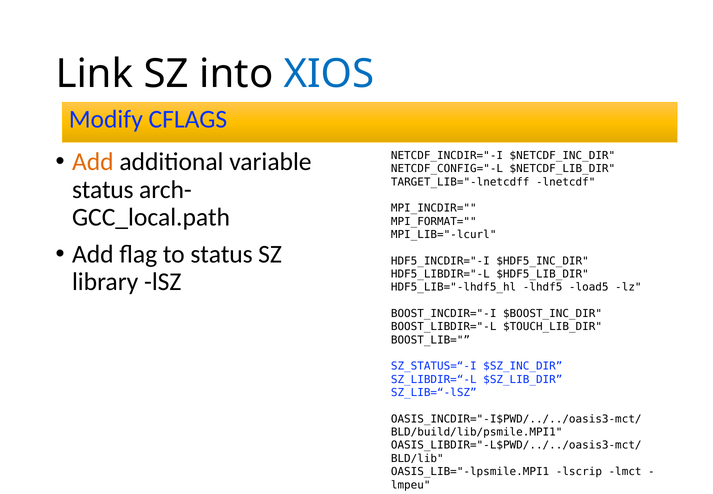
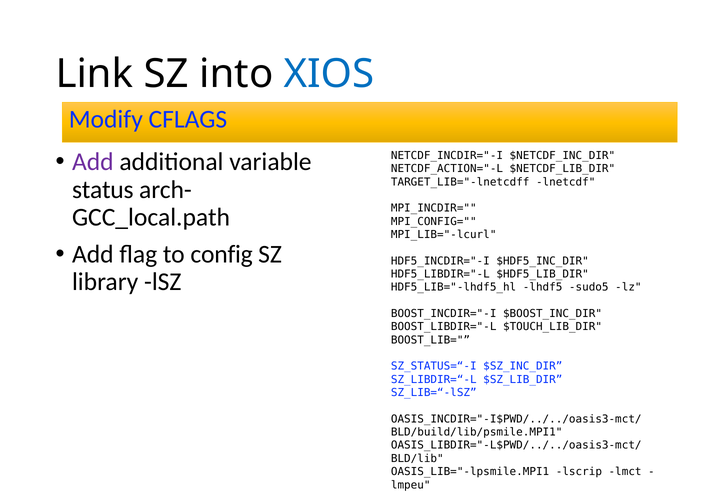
Add colour: orange -> purple (93, 162)
NETCDF_CONFIG="-L: NETCDF_CONFIG="-L -> NETCDF_ACTION="-L (447, 169)
MPI_FORMAT=: MPI_FORMAT= -> MPI_CONFIG= (434, 221)
to status: status -> config (222, 254)
load5: load5 -> sudo5 (589, 287)
